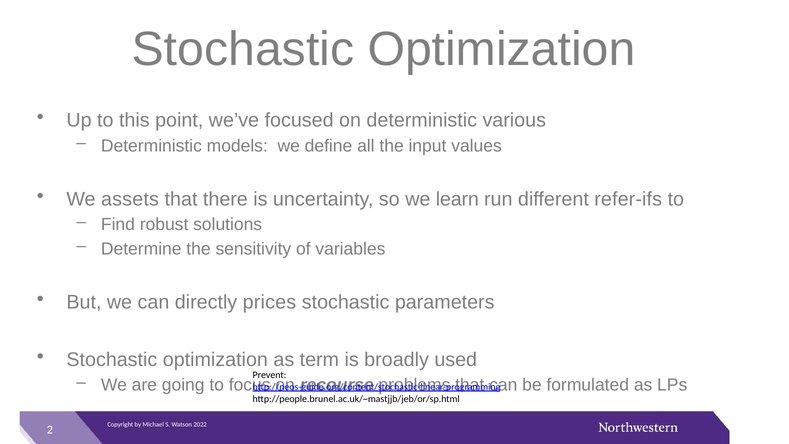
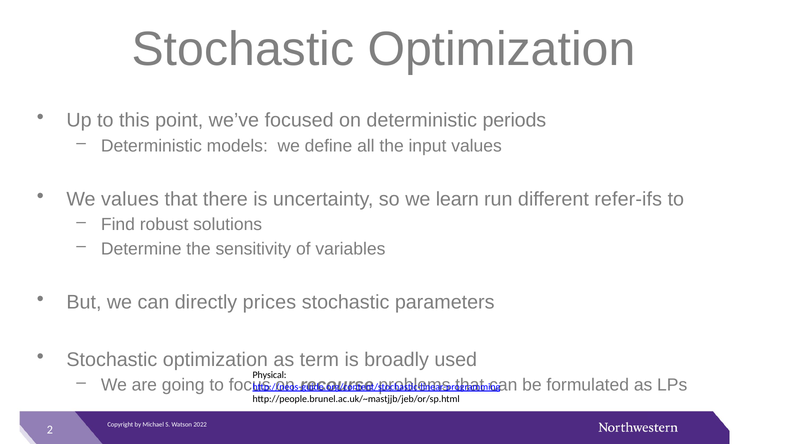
various: various -> periods (514, 120)
We assets: assets -> values (130, 199)
Prevent: Prevent -> Physical (269, 375)
